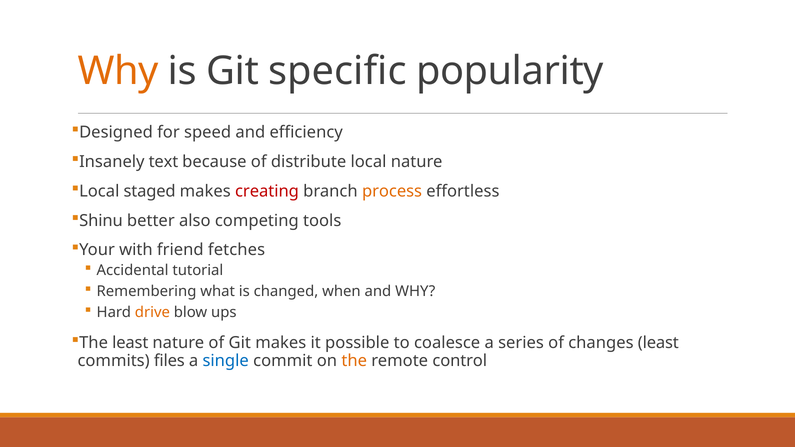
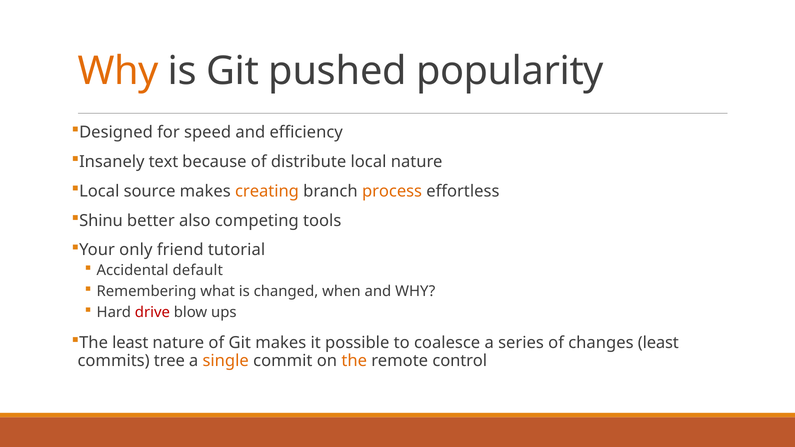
specific: specific -> pushed (338, 71)
staged: staged -> source (150, 191)
creating colour: red -> orange (267, 191)
with: with -> only (136, 250)
fetches: fetches -> tutorial (237, 250)
tutorial: tutorial -> default (198, 270)
drive colour: orange -> red (152, 313)
files: files -> tree (169, 361)
single colour: blue -> orange (226, 361)
